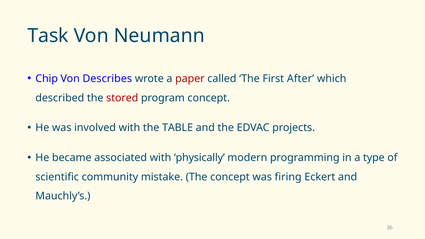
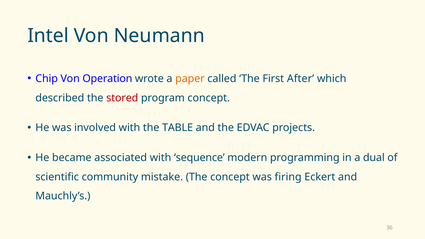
Task: Task -> Intel (48, 36)
Describes: Describes -> Operation (107, 79)
paper colour: red -> orange (190, 79)
physically: physically -> sequence (199, 158)
type: type -> dual (374, 158)
